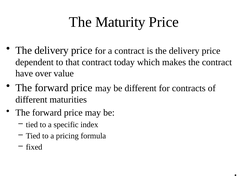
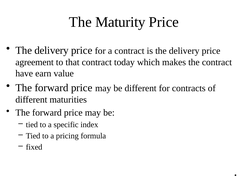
dependent: dependent -> agreement (35, 62)
over: over -> earn (43, 73)
